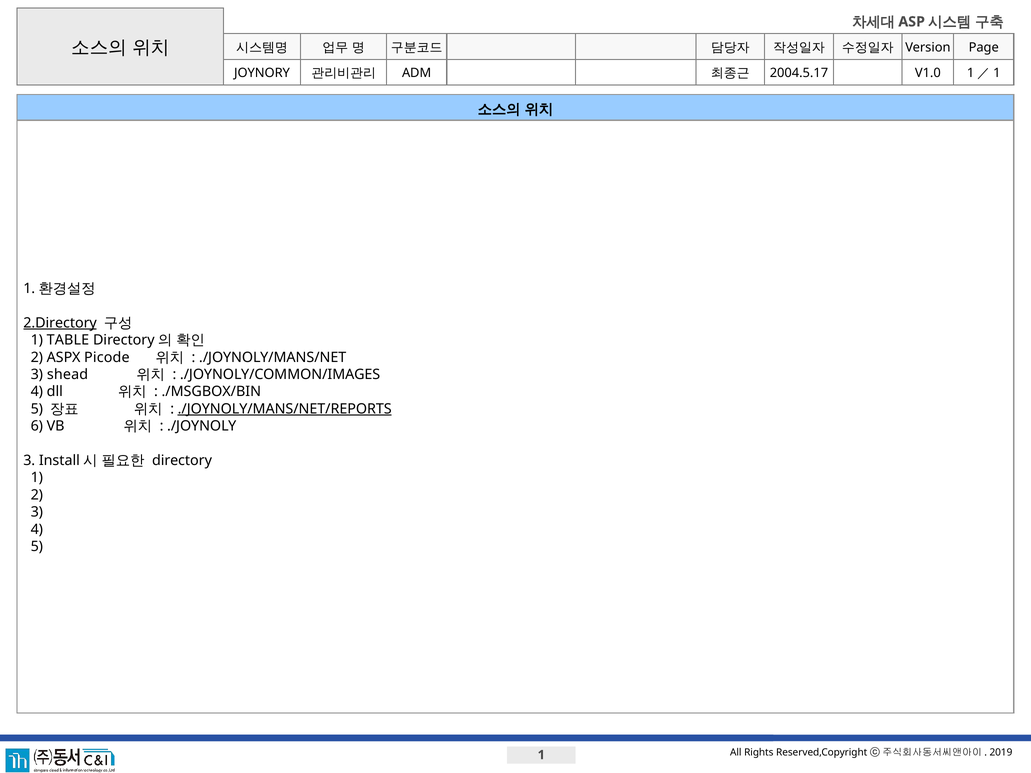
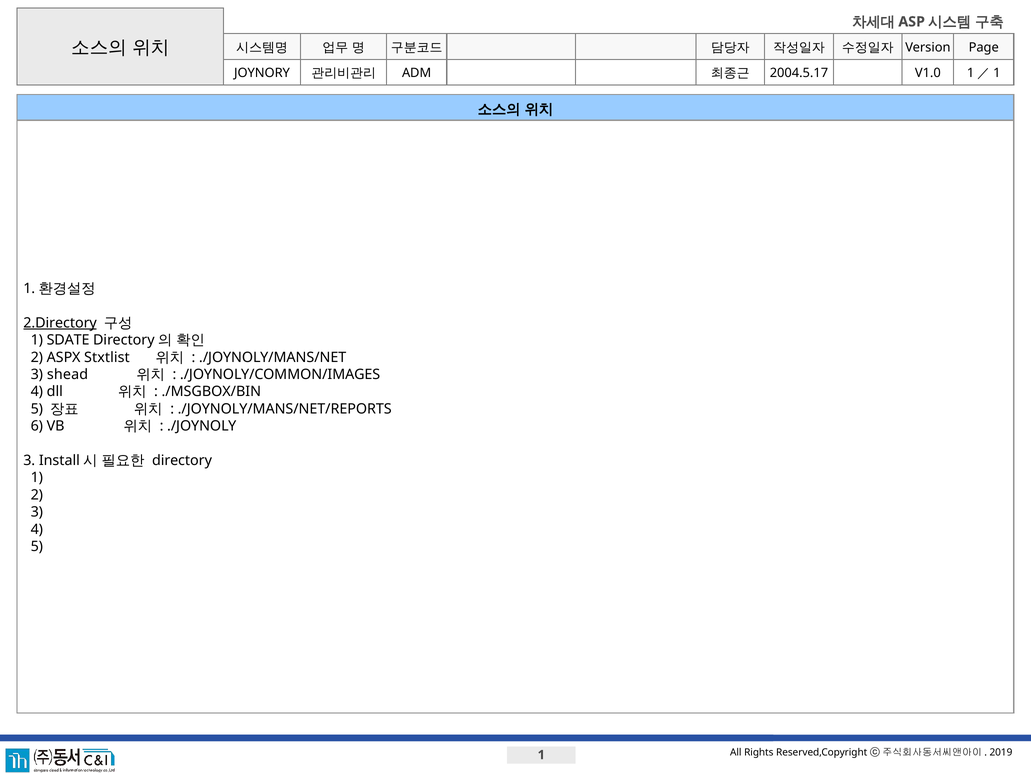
TABLE: TABLE -> SDATE (68, 340)
Picode: Picode -> Stxtlist (107, 357)
./JOYNOLY/MANS/NET/REPORTS underline: present -> none (285, 409)
